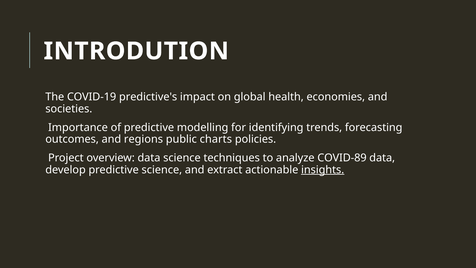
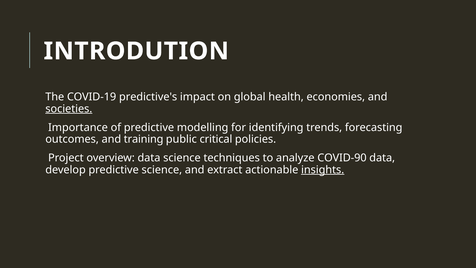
societies underline: none -> present (69, 109)
regions: regions -> training (144, 139)
charts: charts -> critical (216, 139)
COVID-89: COVID-89 -> COVID-90 (342, 158)
